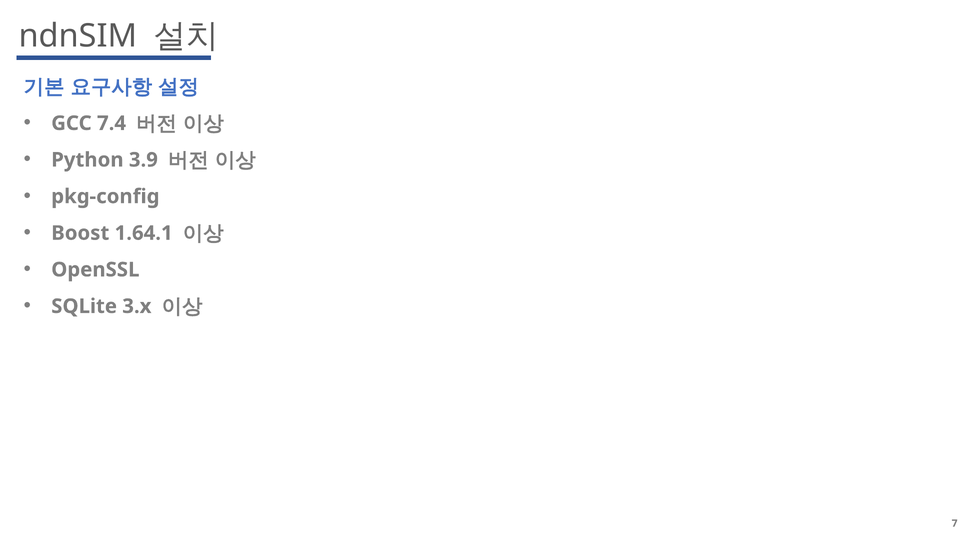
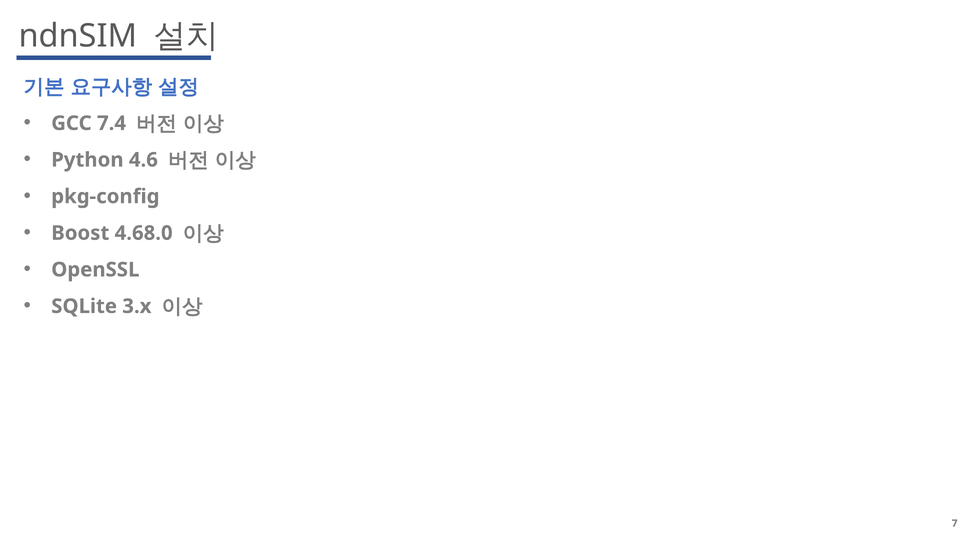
3.9: 3.9 -> 4.6 (143, 160)
1.64.1: 1.64.1 -> 4.68.0 (144, 233)
